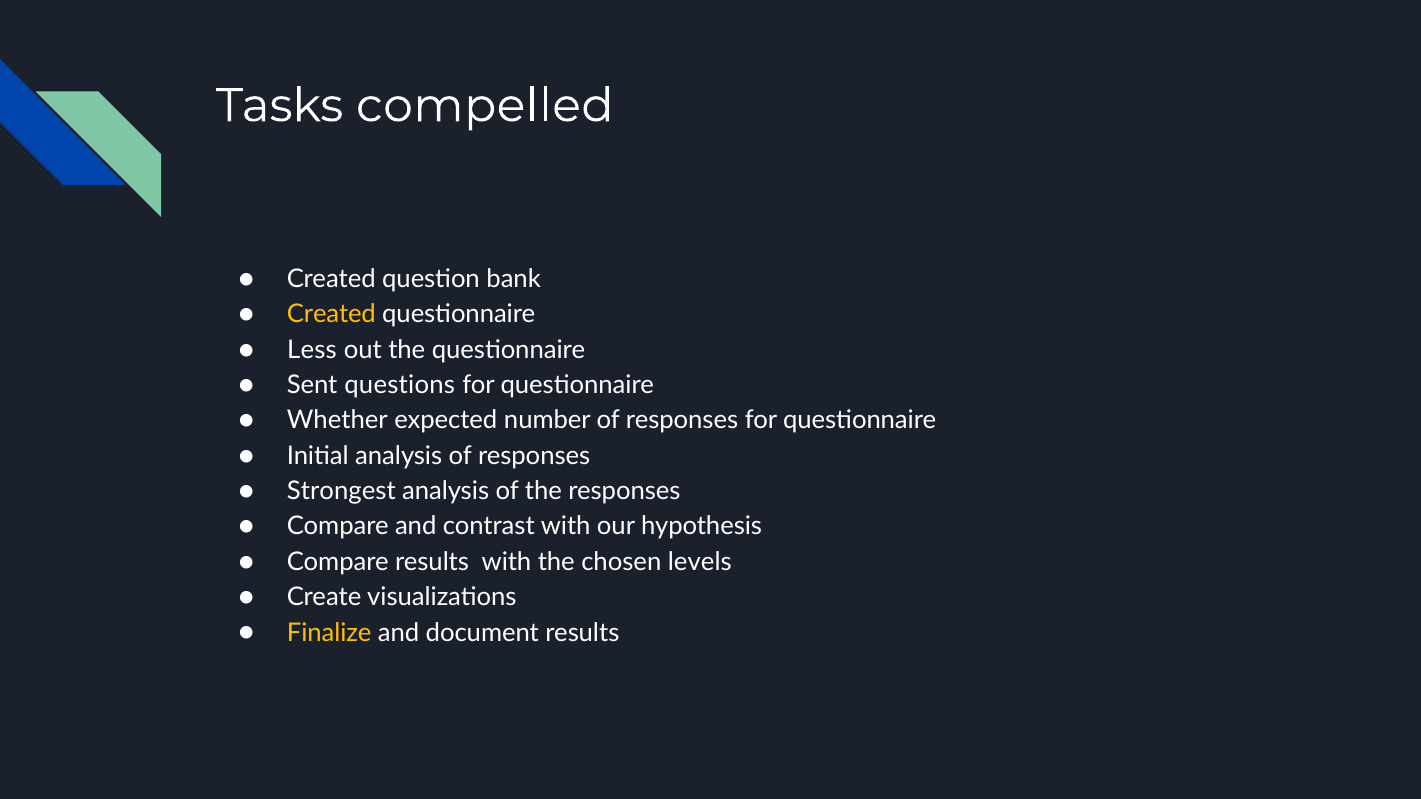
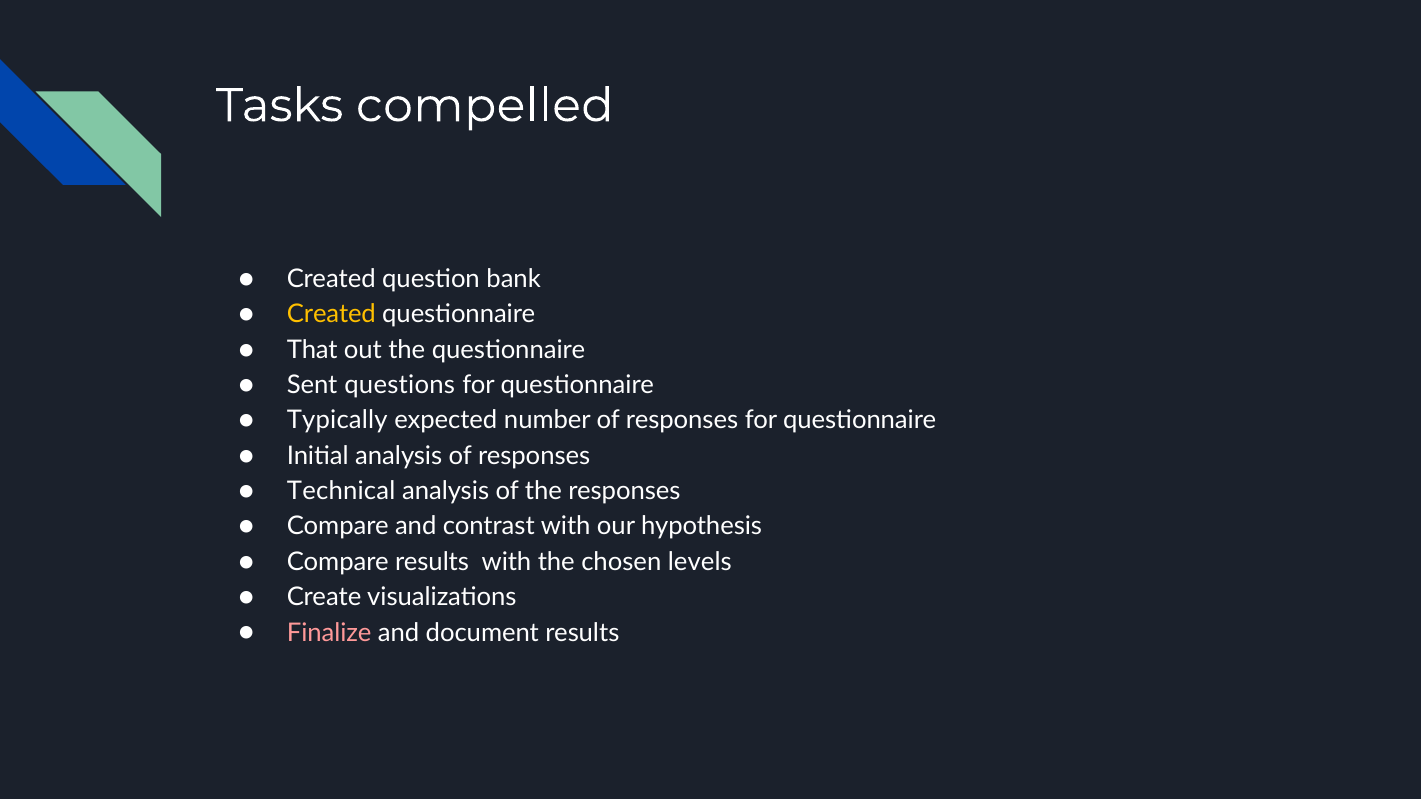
Less: Less -> That (312, 350)
Whether: Whether -> Typically (337, 421)
Strongest: Strongest -> Technical (341, 491)
Finalize colour: yellow -> pink (329, 633)
